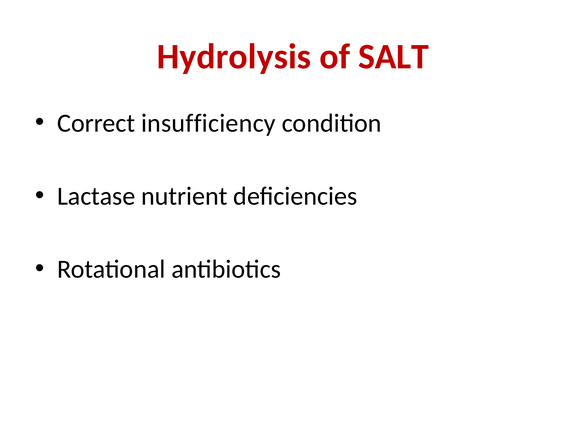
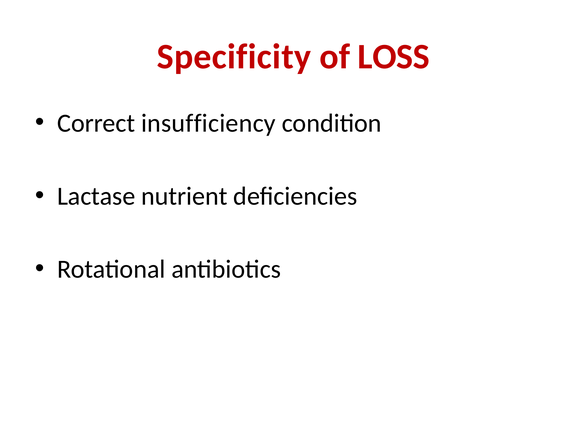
Hydrolysis: Hydrolysis -> Specificity (234, 57)
SALT: SALT -> LOSS (394, 57)
